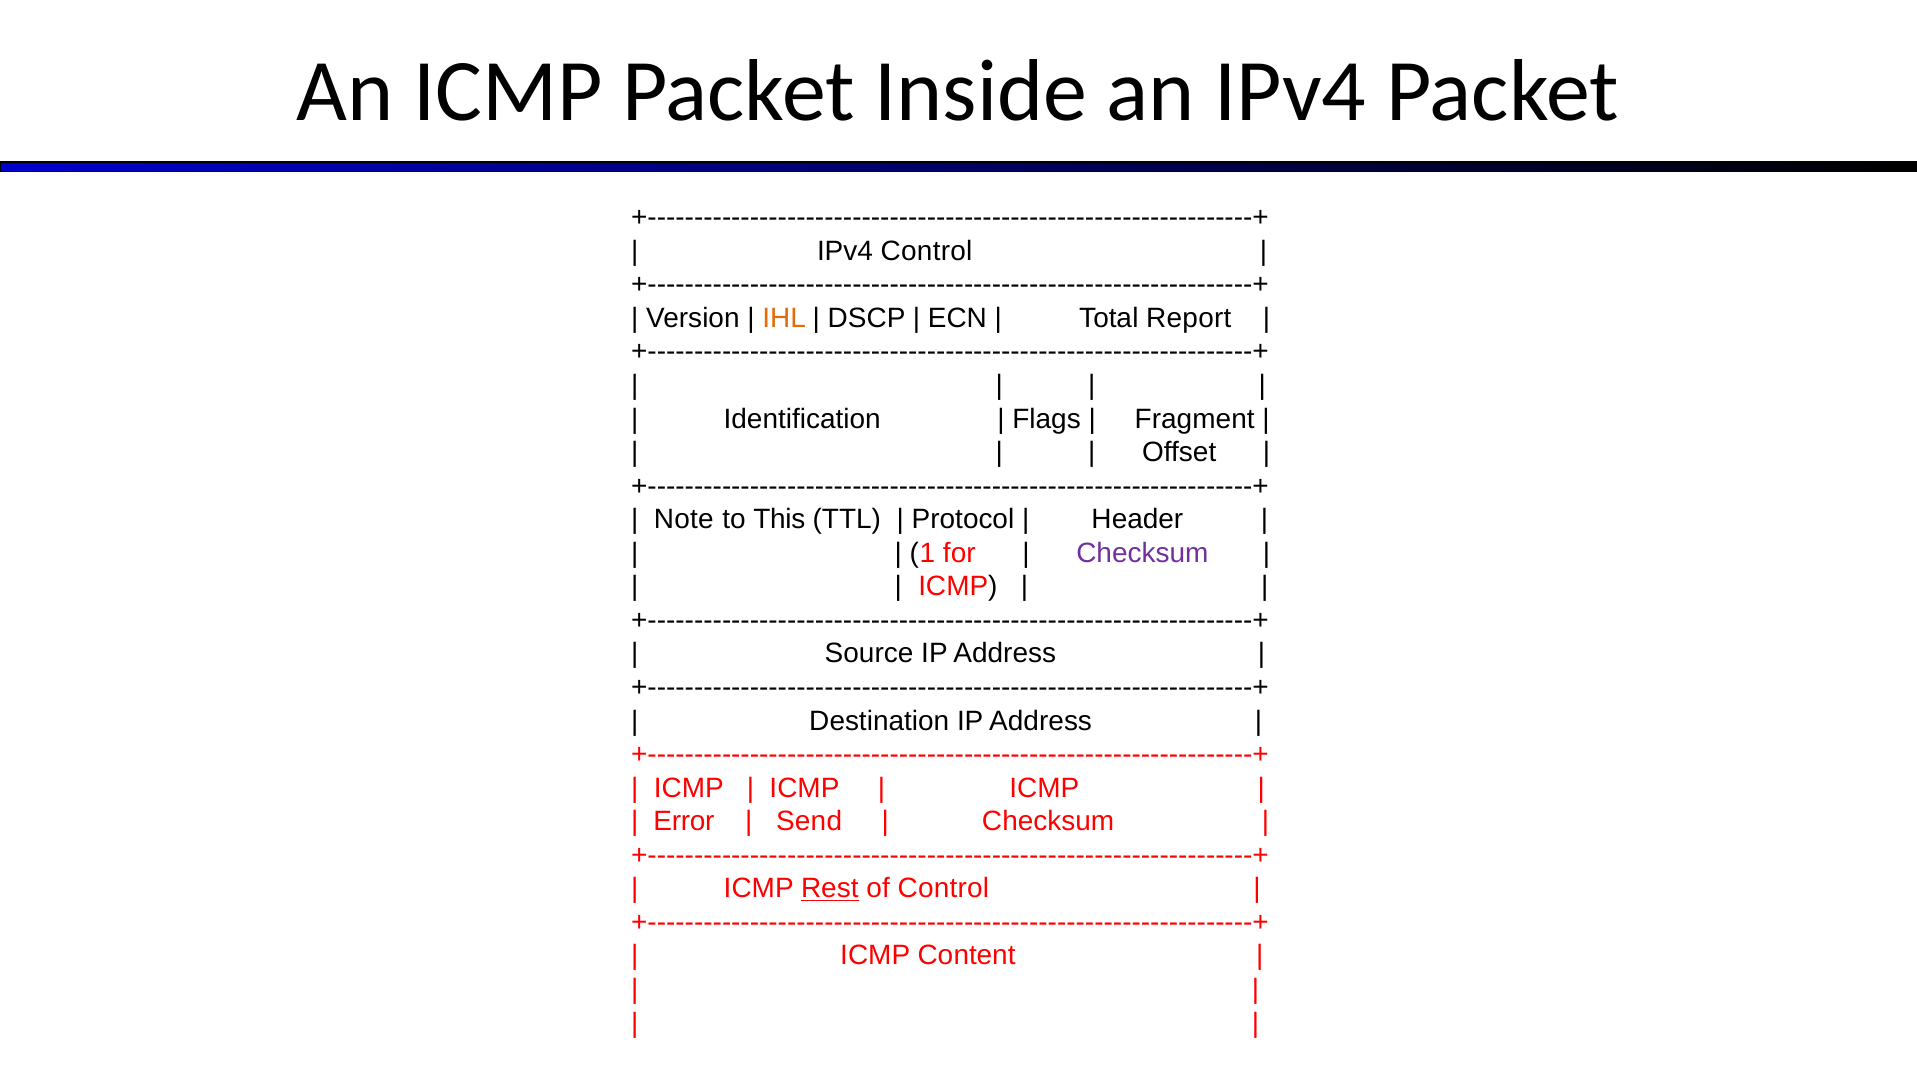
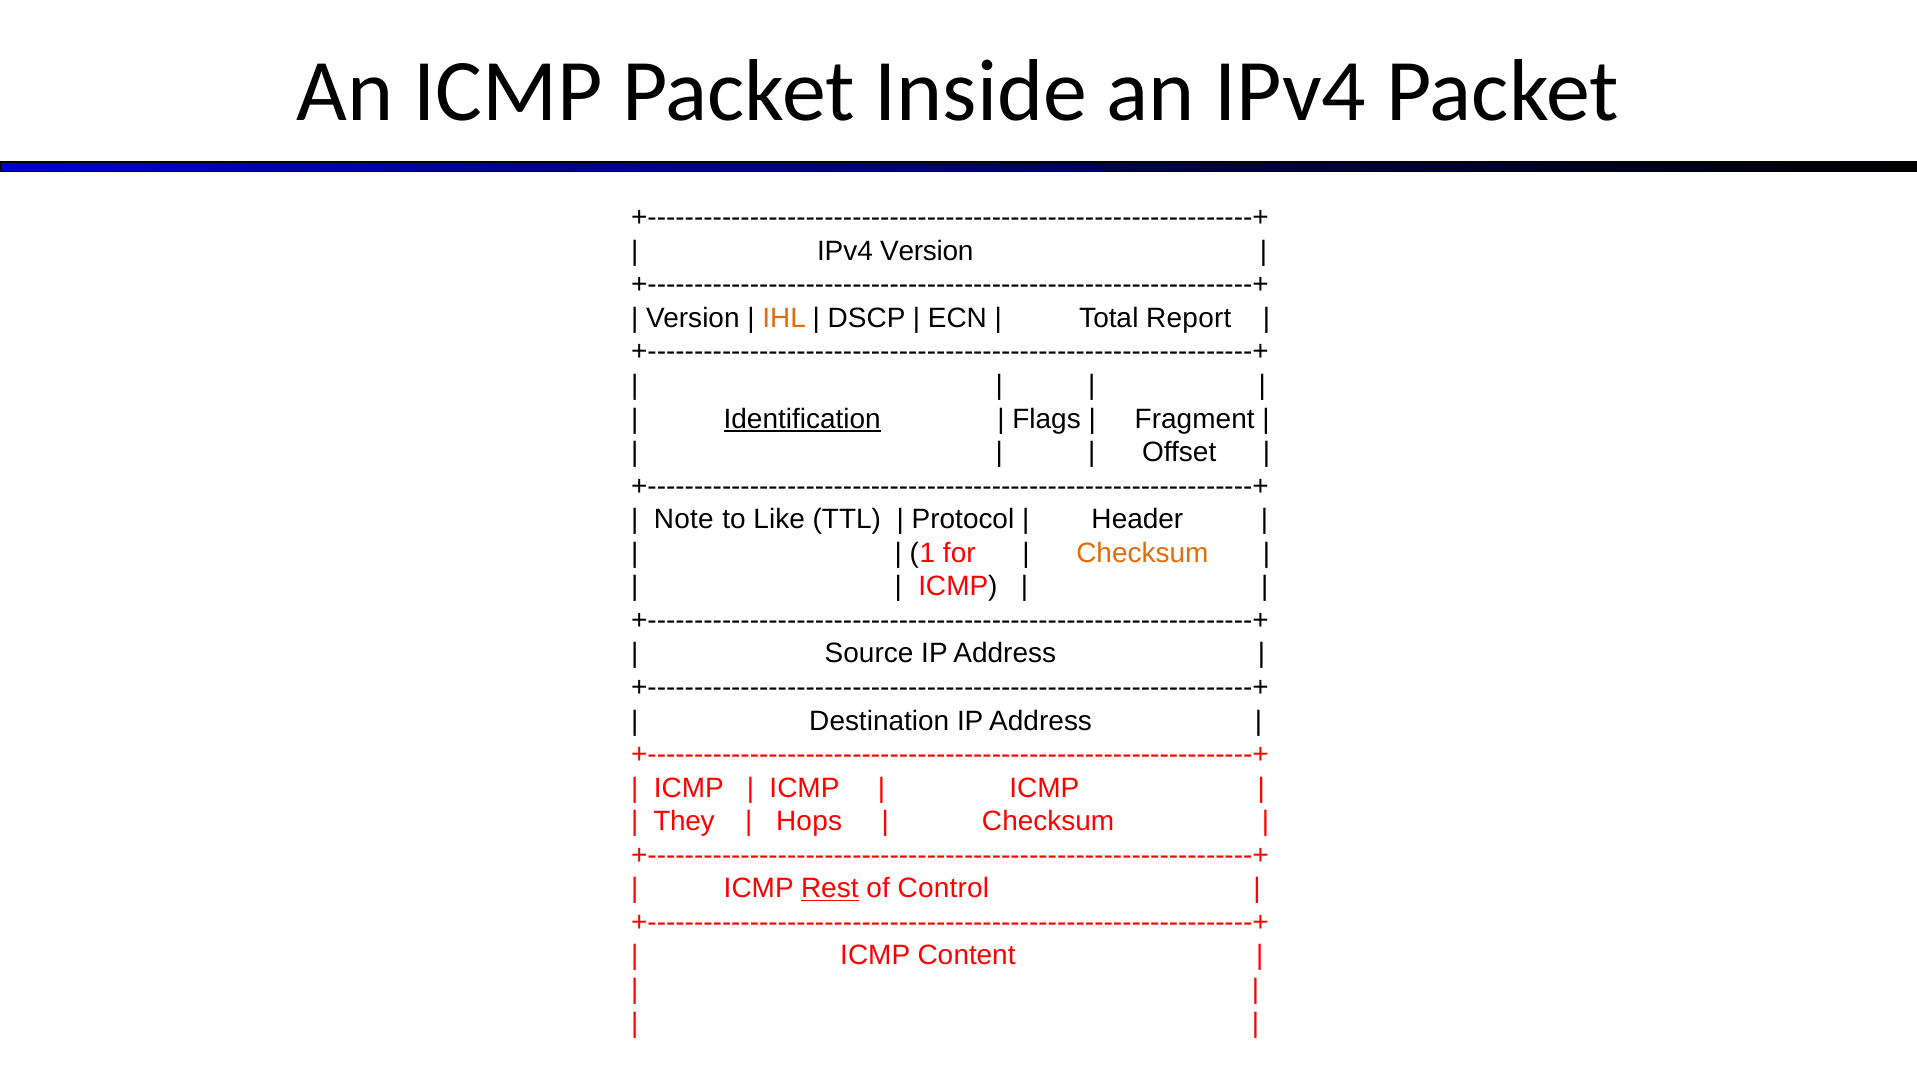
IPv4 Control: Control -> Version (927, 251)
Identification underline: none -> present (802, 419)
This: This -> Like (779, 520)
Checksum colour: purple -> orange (1142, 553)
Error: Error -> They (684, 822)
Send: Send -> Hops (809, 822)
